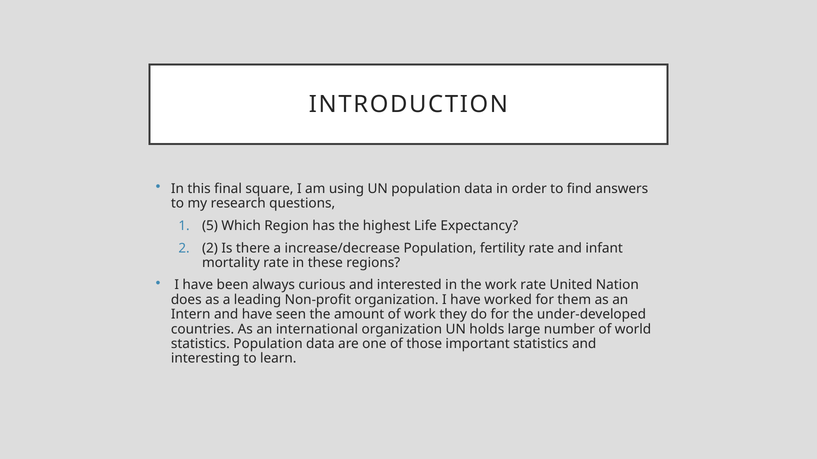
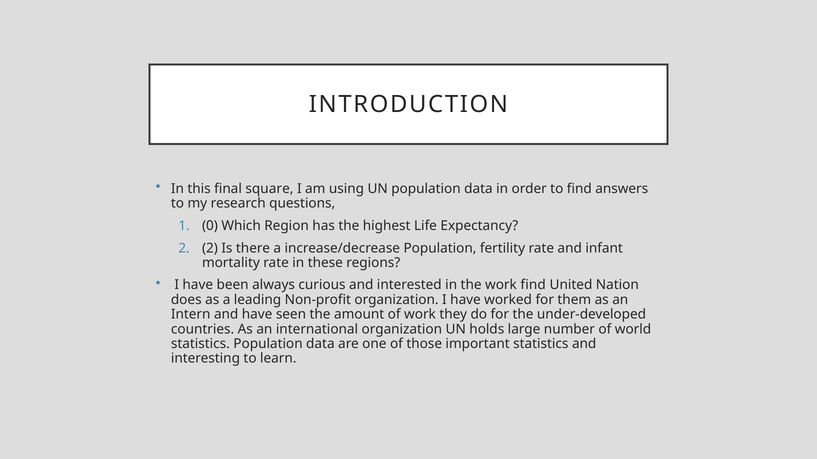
5: 5 -> 0 (210, 226)
work rate: rate -> find (533, 285)
